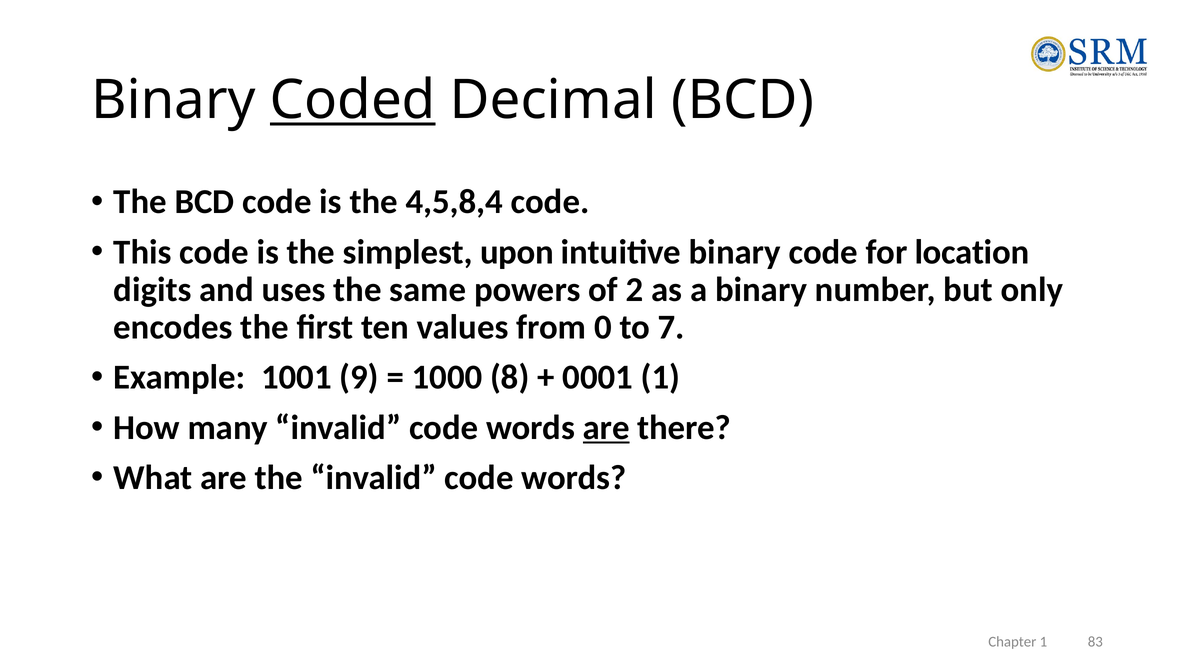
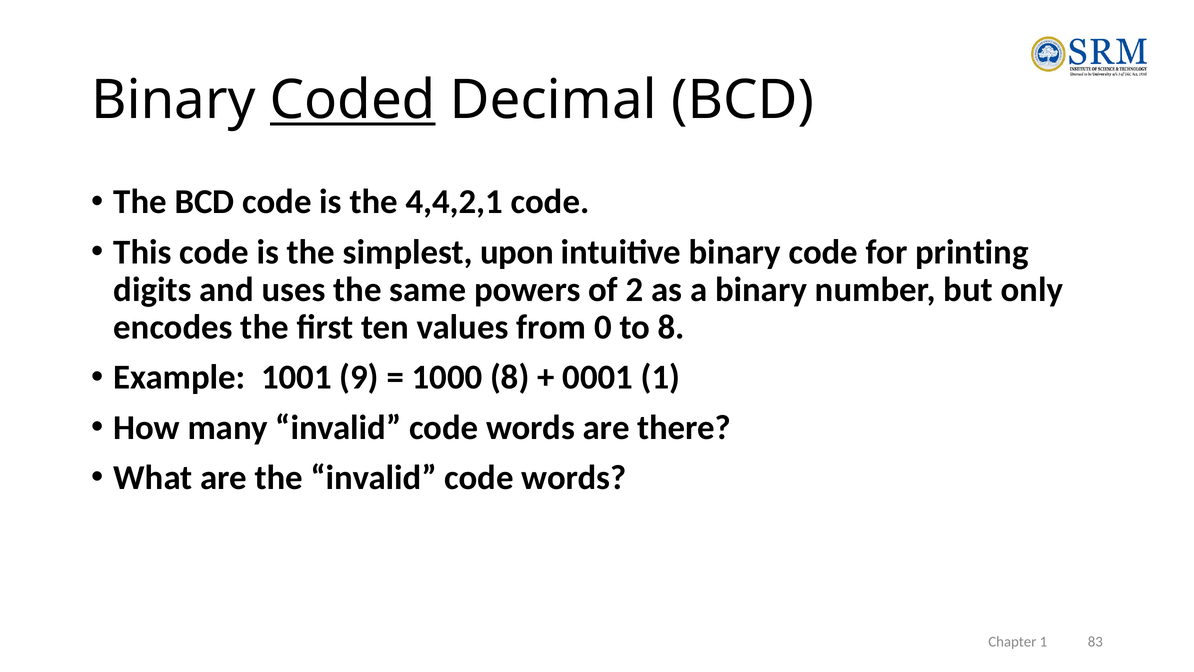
4,5,8,4: 4,5,8,4 -> 4,4,2,1 (454, 202)
location: location -> printing (972, 252)
to 7: 7 -> 8 (671, 327)
are underline: present -> none (606, 427)
